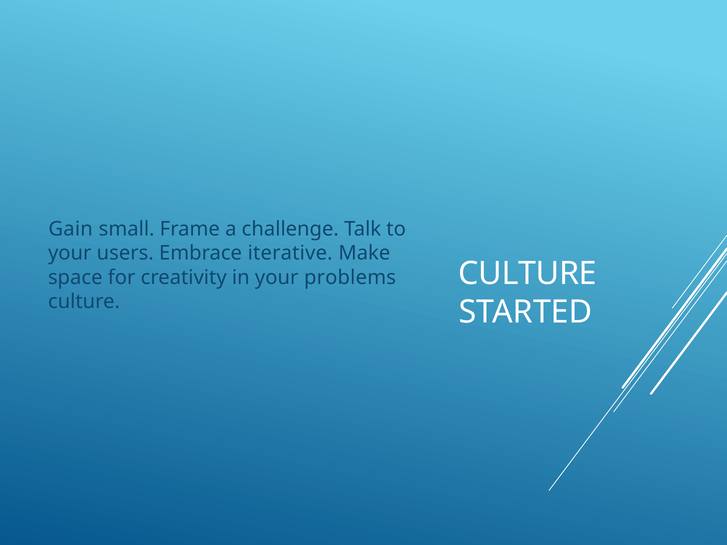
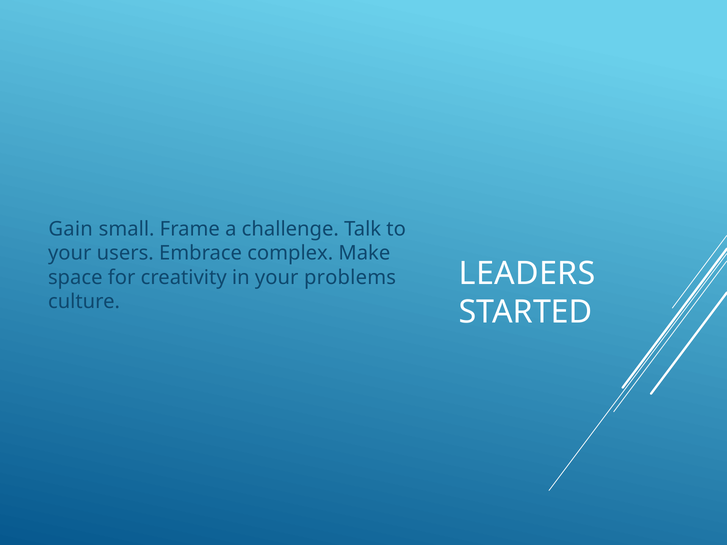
iterative: iterative -> complex (290, 253)
CULTURE: CULTURE -> LEADERS (527, 274)
